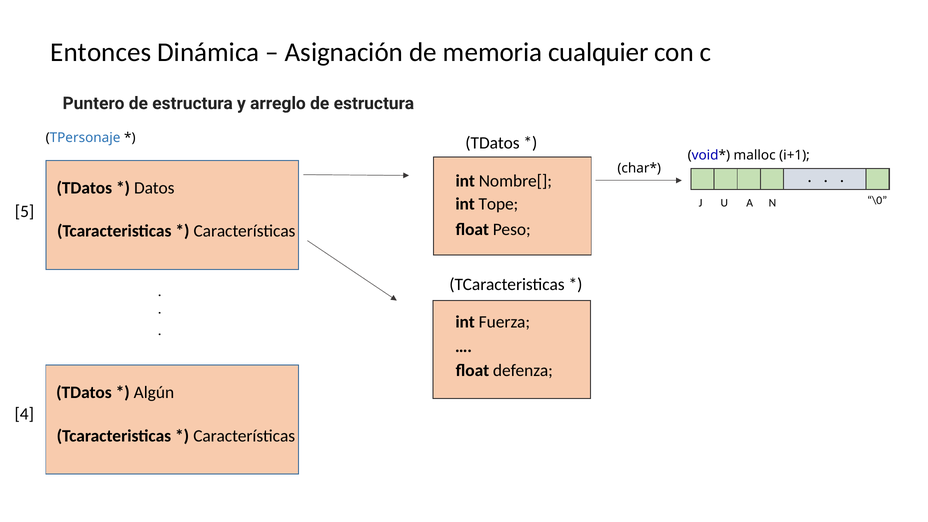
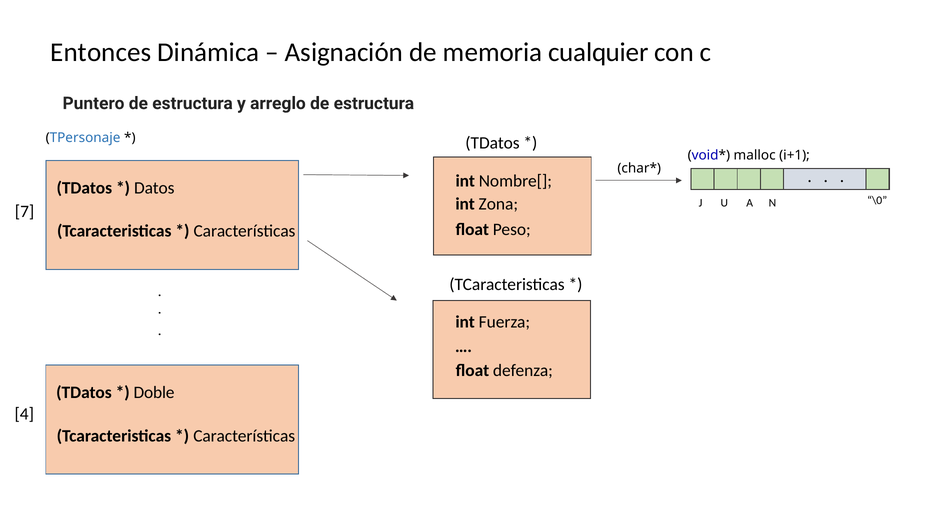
Tope: Tope -> Zona (498, 204)
5: 5 -> 7 (25, 211)
Algún: Algún -> Doble (154, 393)
